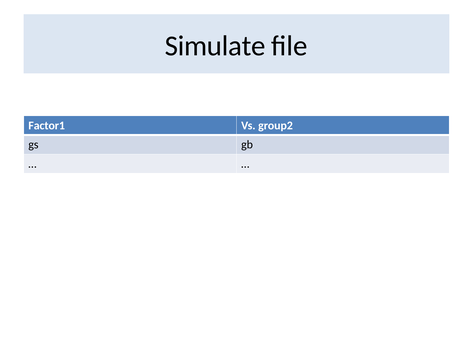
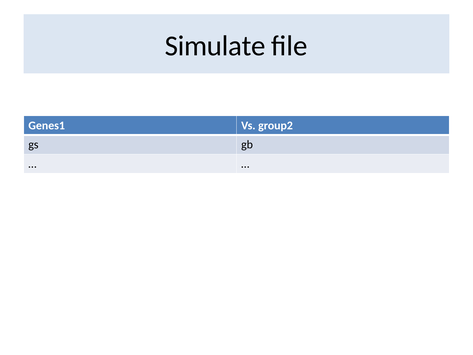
Factor1: Factor1 -> Genes1 (47, 125)
